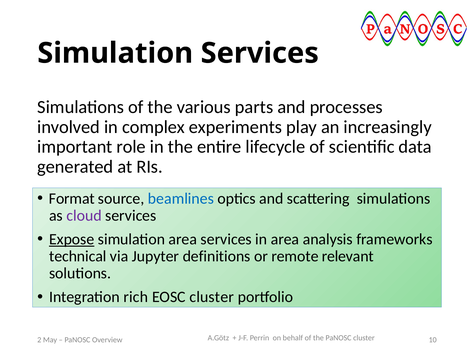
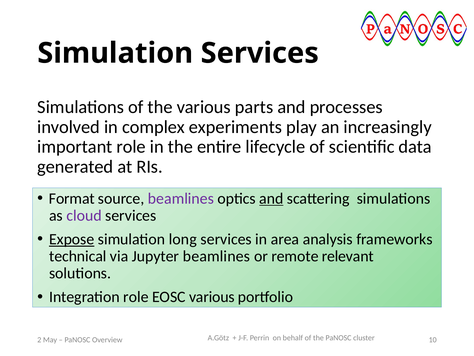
beamlines colour: blue -> purple (181, 198)
and underline: none -> present (271, 198)
simulation area: area -> long (183, 239)
Jupyter definitions: definitions -> beamlines (216, 256)
Integration rich: rich -> role (136, 297)
EOSC cluster: cluster -> various (212, 297)
